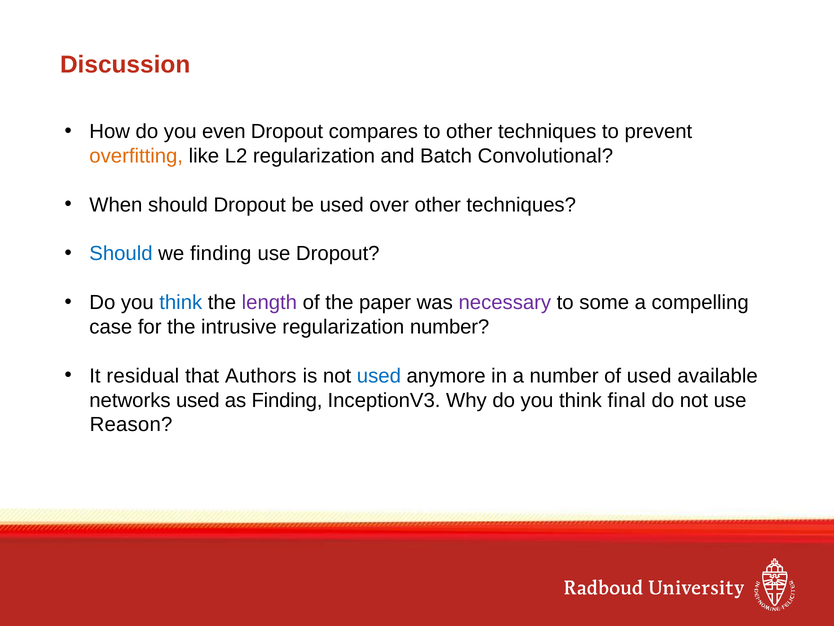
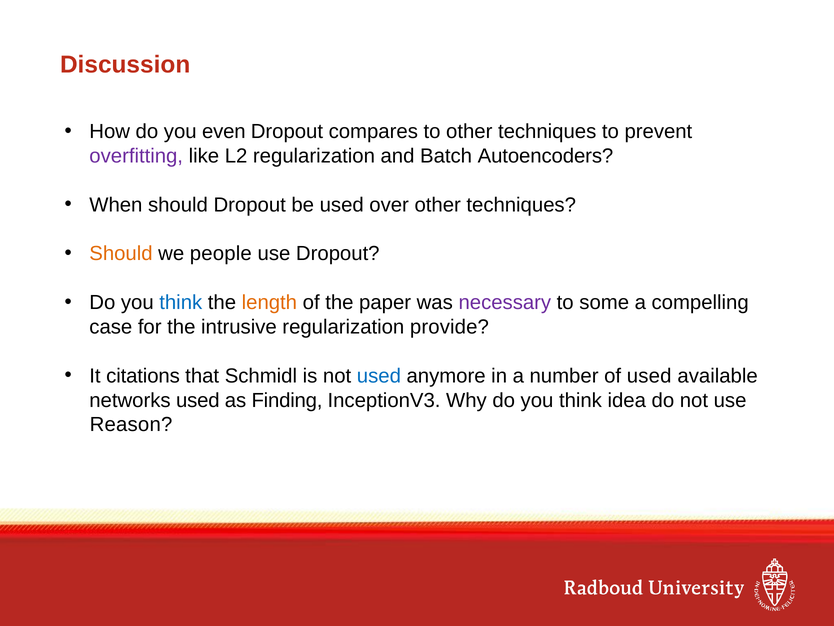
overfitting colour: orange -> purple (136, 156)
Convolutional: Convolutional -> Autoencoders (545, 156)
Should colour: blue -> orange (121, 254)
we finding: finding -> people (221, 254)
length colour: purple -> orange (269, 302)
regularization number: number -> provide (449, 327)
residual: residual -> citations (143, 376)
Authors: Authors -> Schmidl (261, 376)
final: final -> idea (627, 400)
